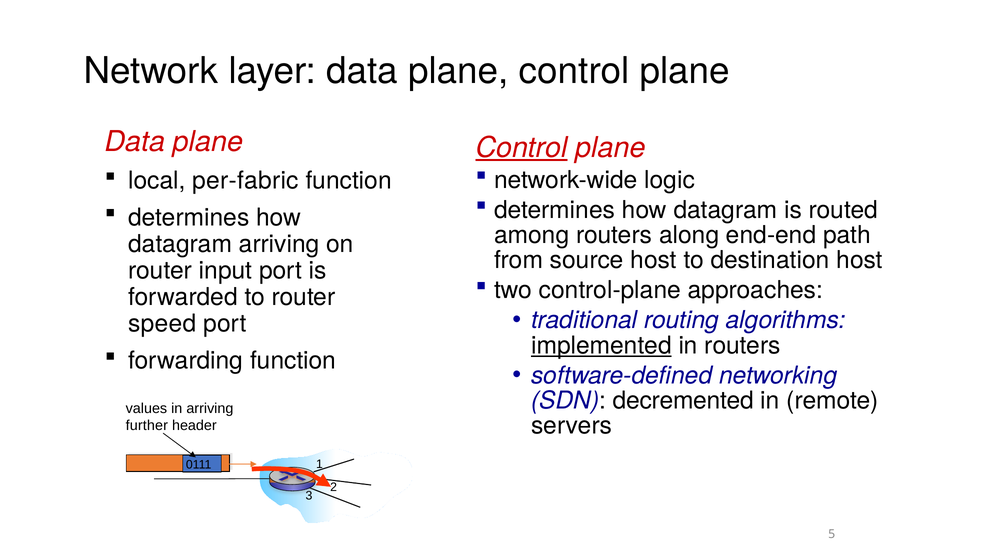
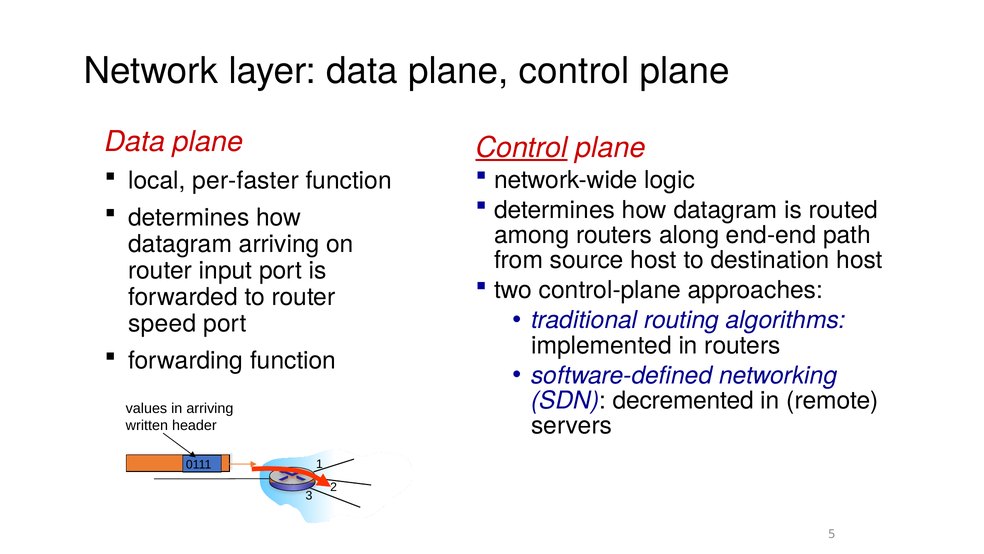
per-fabric: per-fabric -> per-faster (246, 180)
implemented underline: present -> none (601, 345)
further: further -> written (147, 425)
